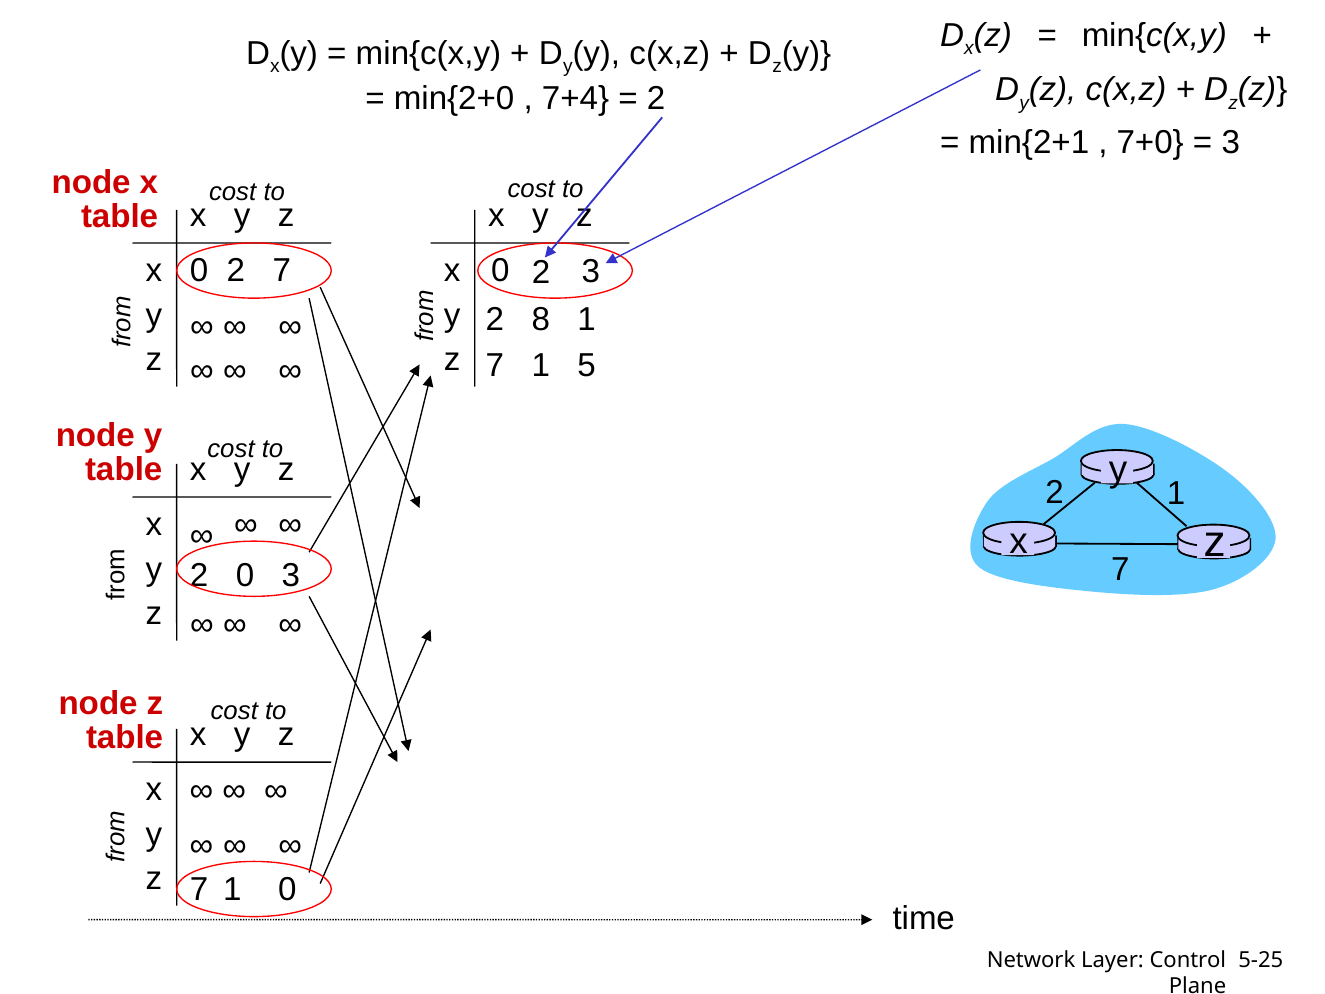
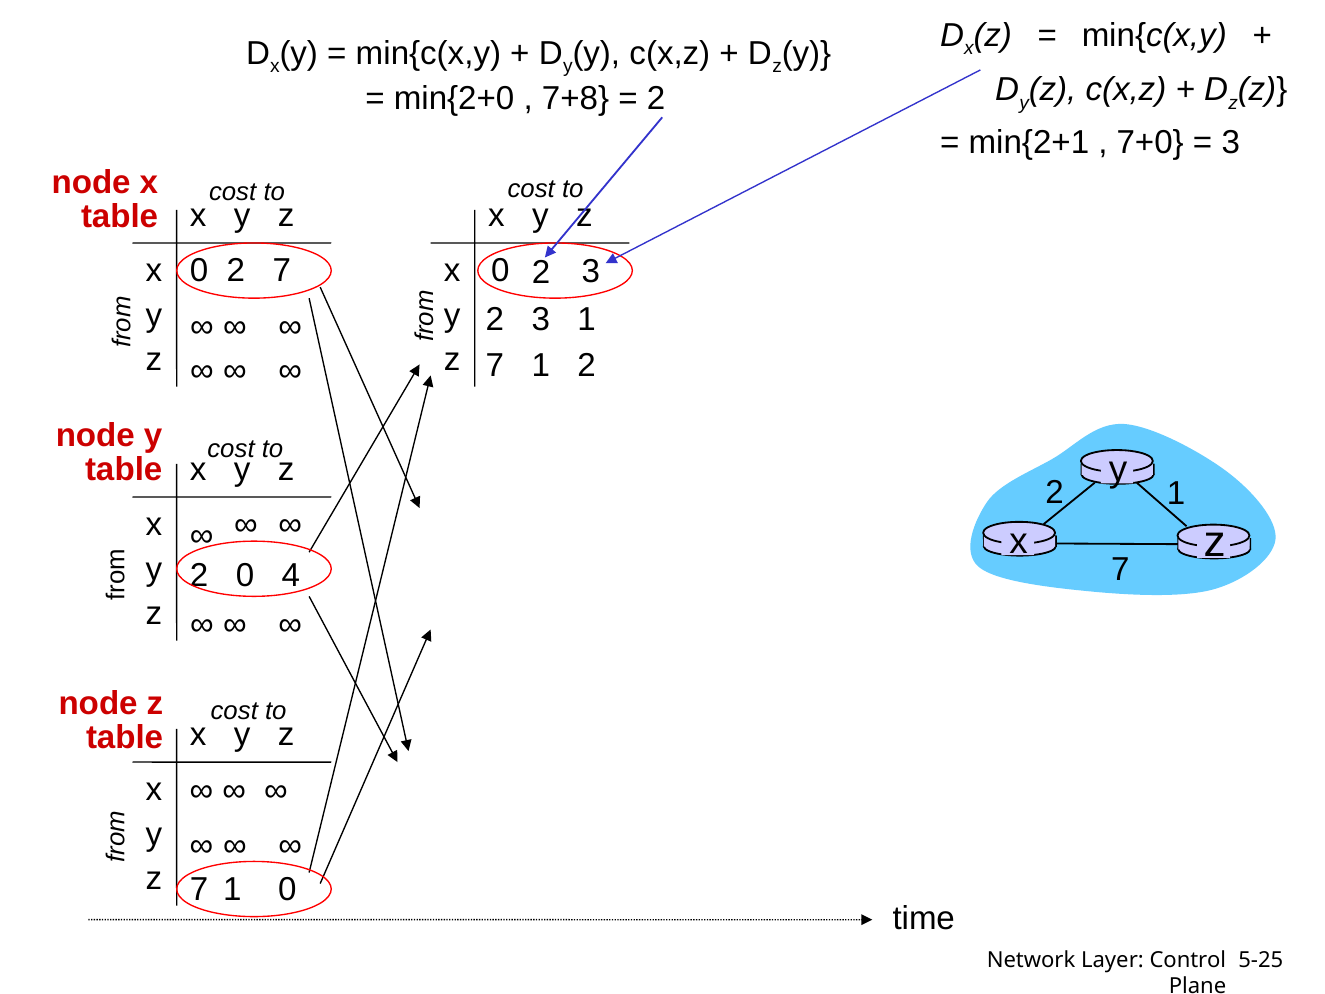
7+4: 7+4 -> 7+8 (576, 99)
2 8: 8 -> 3 (541, 319)
7 1 5: 5 -> 2 (587, 365)
0 3: 3 -> 4 (291, 576)
